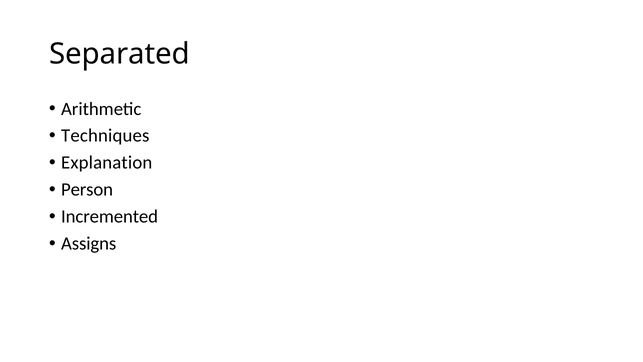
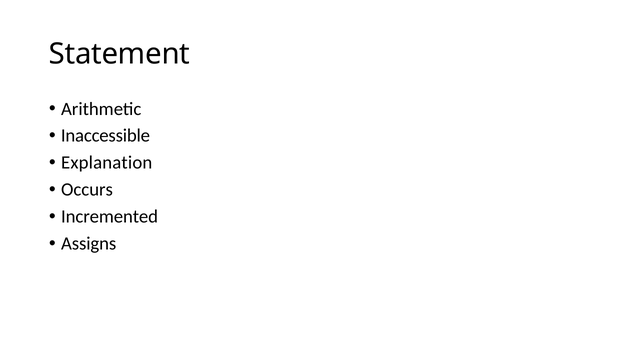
Separated: Separated -> Statement (119, 54)
Techniques: Techniques -> Inaccessible (105, 136)
Person: Person -> Occurs (87, 190)
